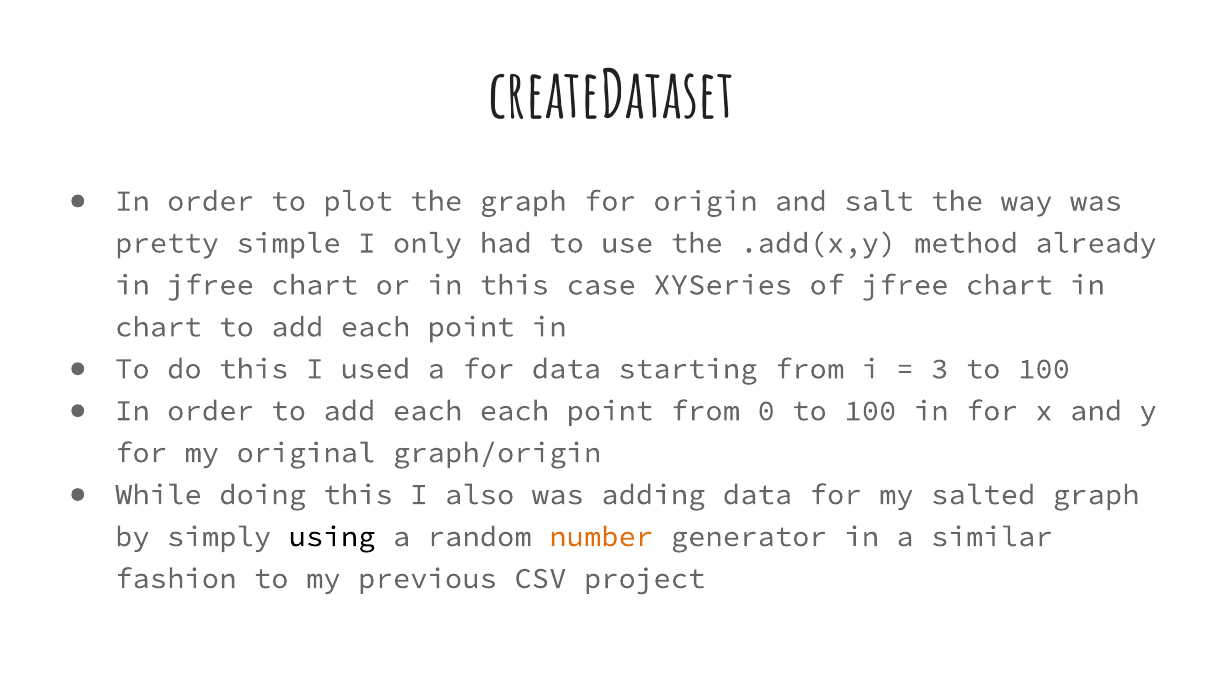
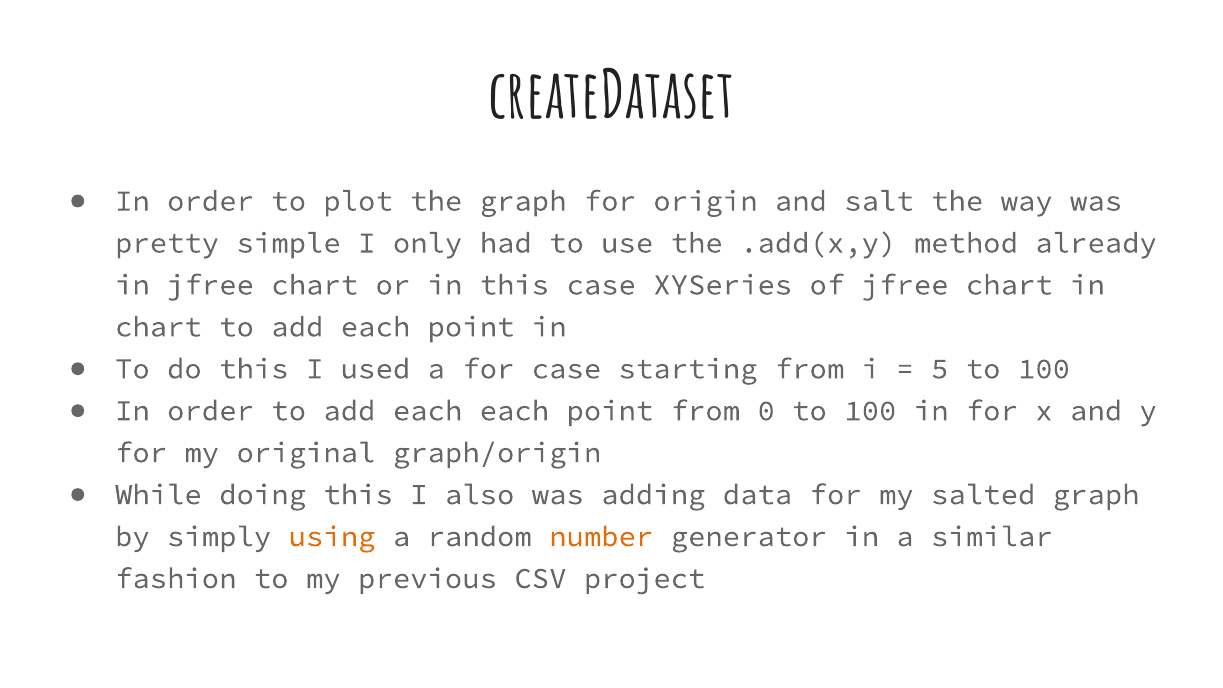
for data: data -> case (566, 369)
3: 3 -> 5 (940, 369)
using colour: black -> orange (332, 537)
